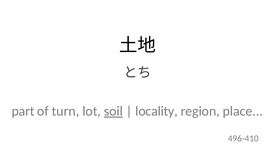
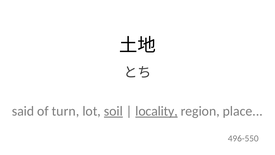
part: part -> said (23, 111)
locality underline: none -> present (157, 111)
496-410: 496-410 -> 496-550 (243, 138)
